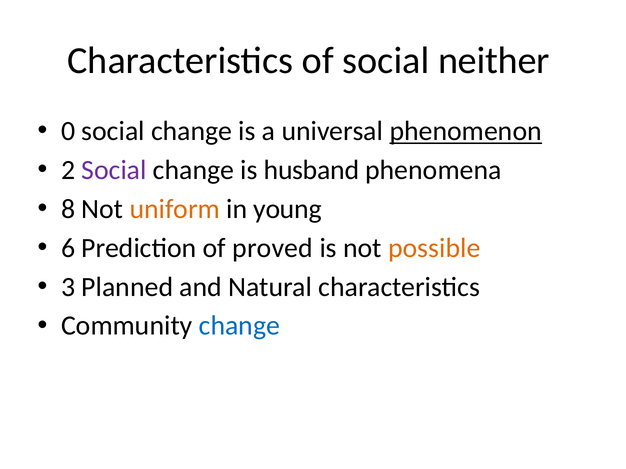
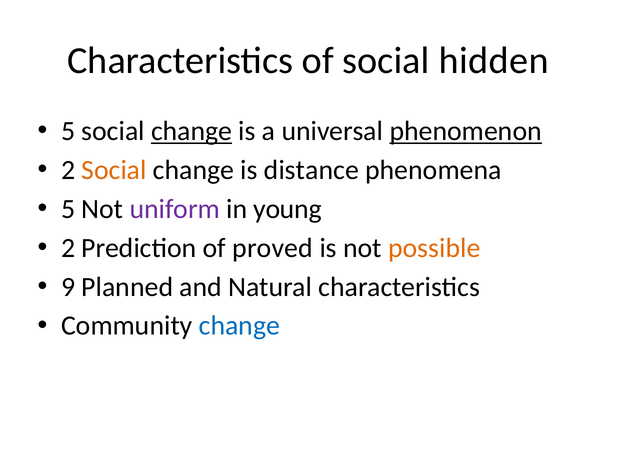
neither: neither -> hidden (494, 61)
0: 0 -> 5 (68, 131)
change underline: none -> present (192, 131)
Social colour: purple -> orange (114, 170)
husband: husband -> distance (311, 170)
8: 8 -> 5 (68, 209)
uniform colour: orange -> purple (175, 209)
6: 6 -> 2 (68, 248)
3: 3 -> 9 (68, 287)
